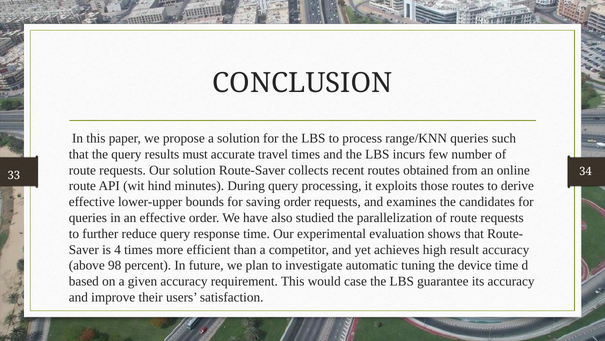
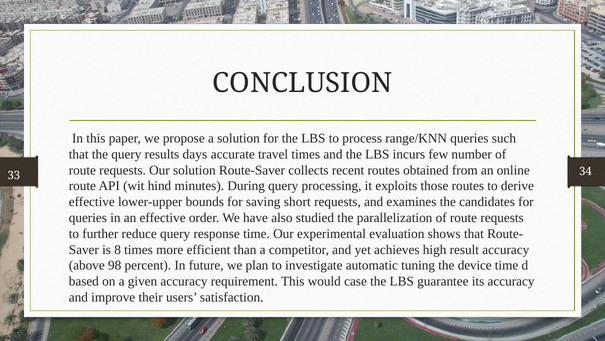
must: must -> days (195, 154)
saving order: order -> short (297, 202)
4: 4 -> 8 (118, 249)
